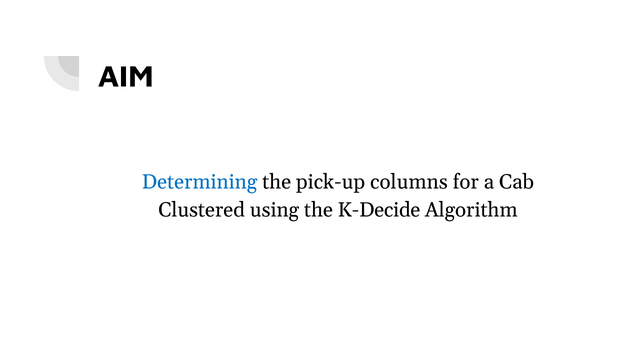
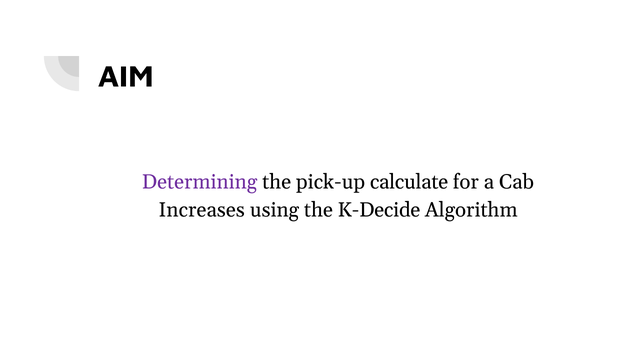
Determining colour: blue -> purple (200, 182)
columns: columns -> calculate (409, 182)
Clustered: Clustered -> Increases (202, 210)
